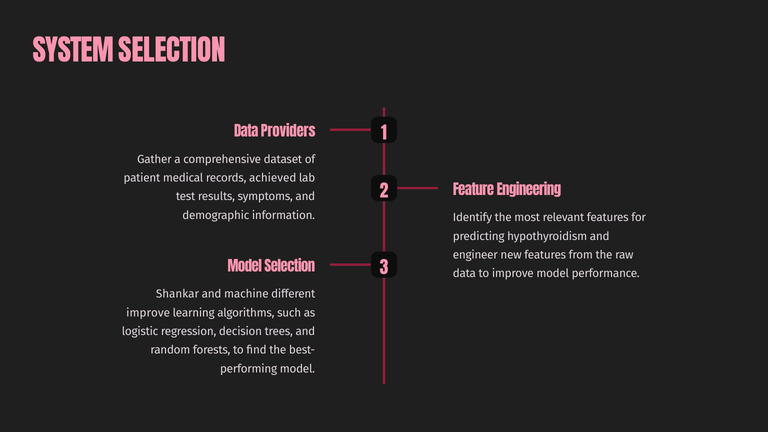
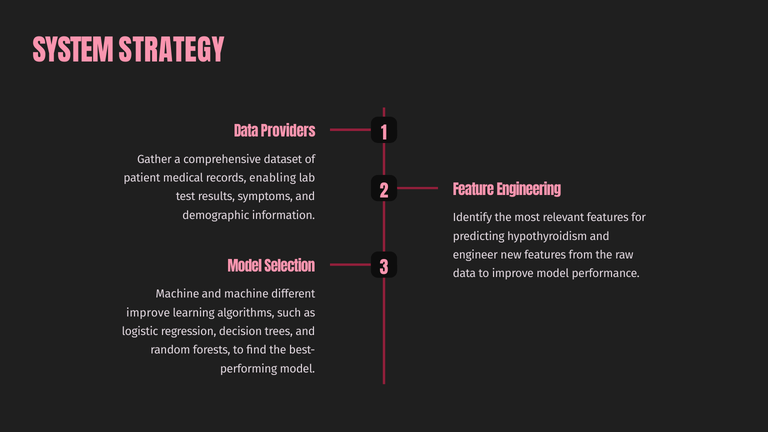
SYSTEM SELECTION: SELECTION -> STRATEGY (172, 52)
achieved: achieved -> enabling (273, 178)
Shankar: Shankar -> Machine (178, 294)
